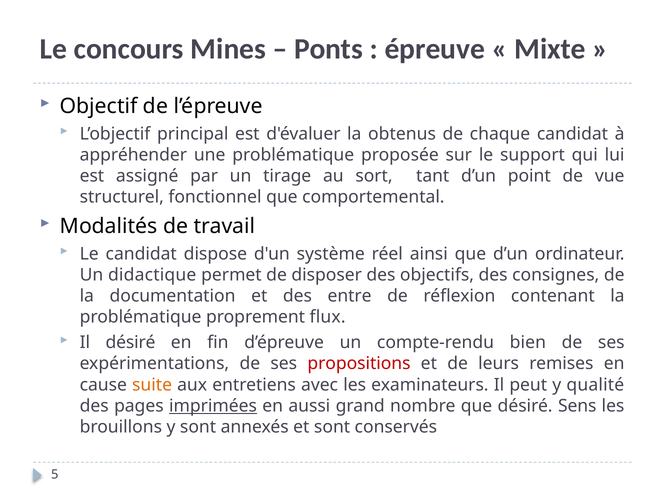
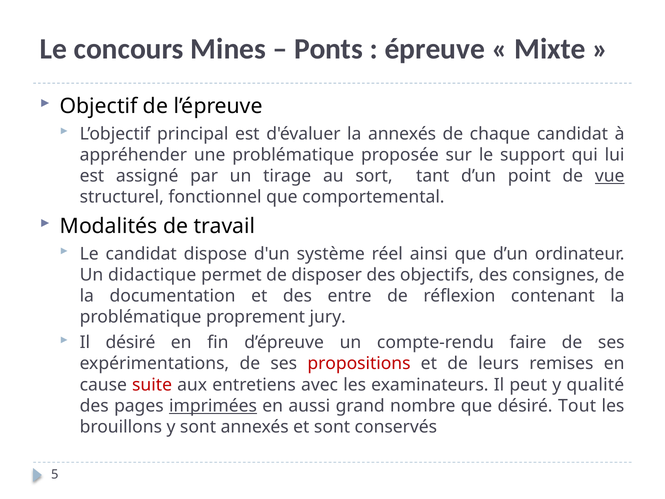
la obtenus: obtenus -> annexés (402, 134)
vue underline: none -> present (610, 176)
flux: flux -> jury (328, 317)
bien: bien -> faire (528, 342)
suite colour: orange -> red (152, 385)
Sens: Sens -> Tout (577, 406)
